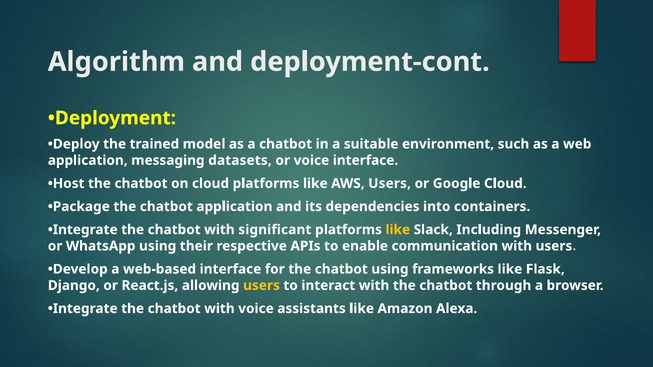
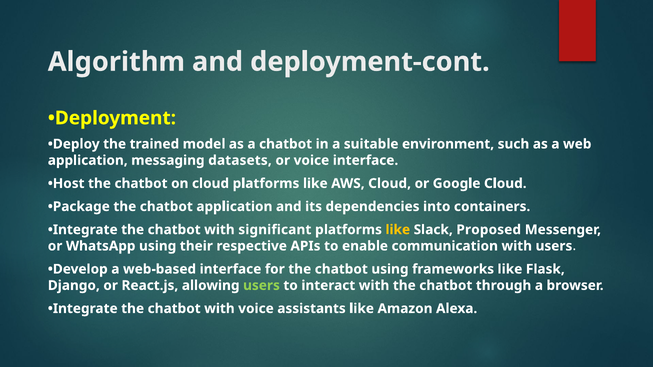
AWS Users: Users -> Cloud (390, 184)
Including: Including -> Proposed (489, 230)
users colour: yellow -> light green (261, 286)
